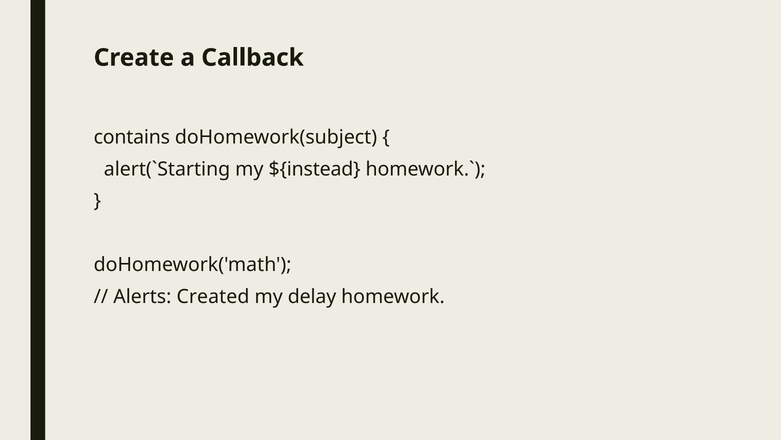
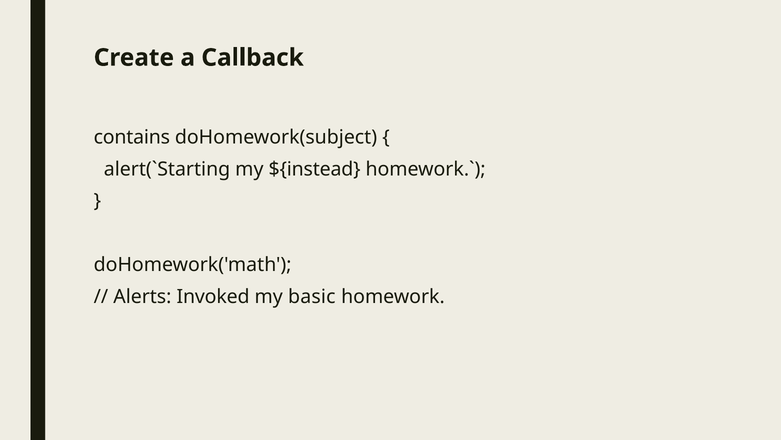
Created: Created -> Invoked (213, 296)
delay: delay -> basic (312, 296)
